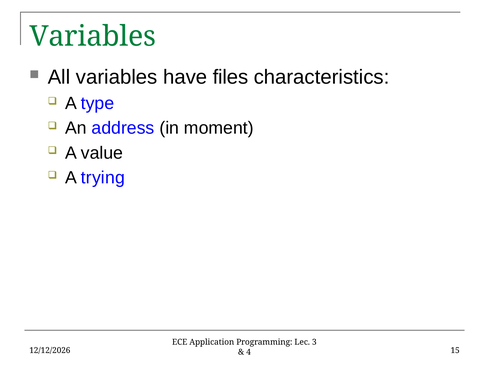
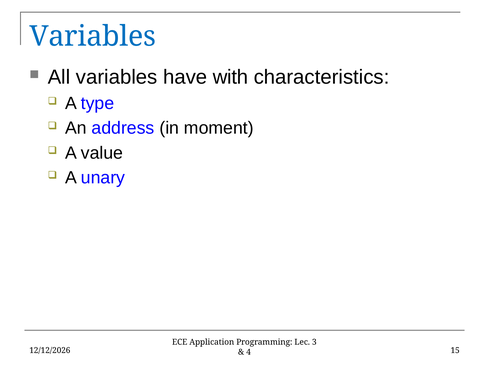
Variables colour: green -> blue (93, 36)
files: files -> with (231, 77)
trying: trying -> unary (103, 177)
